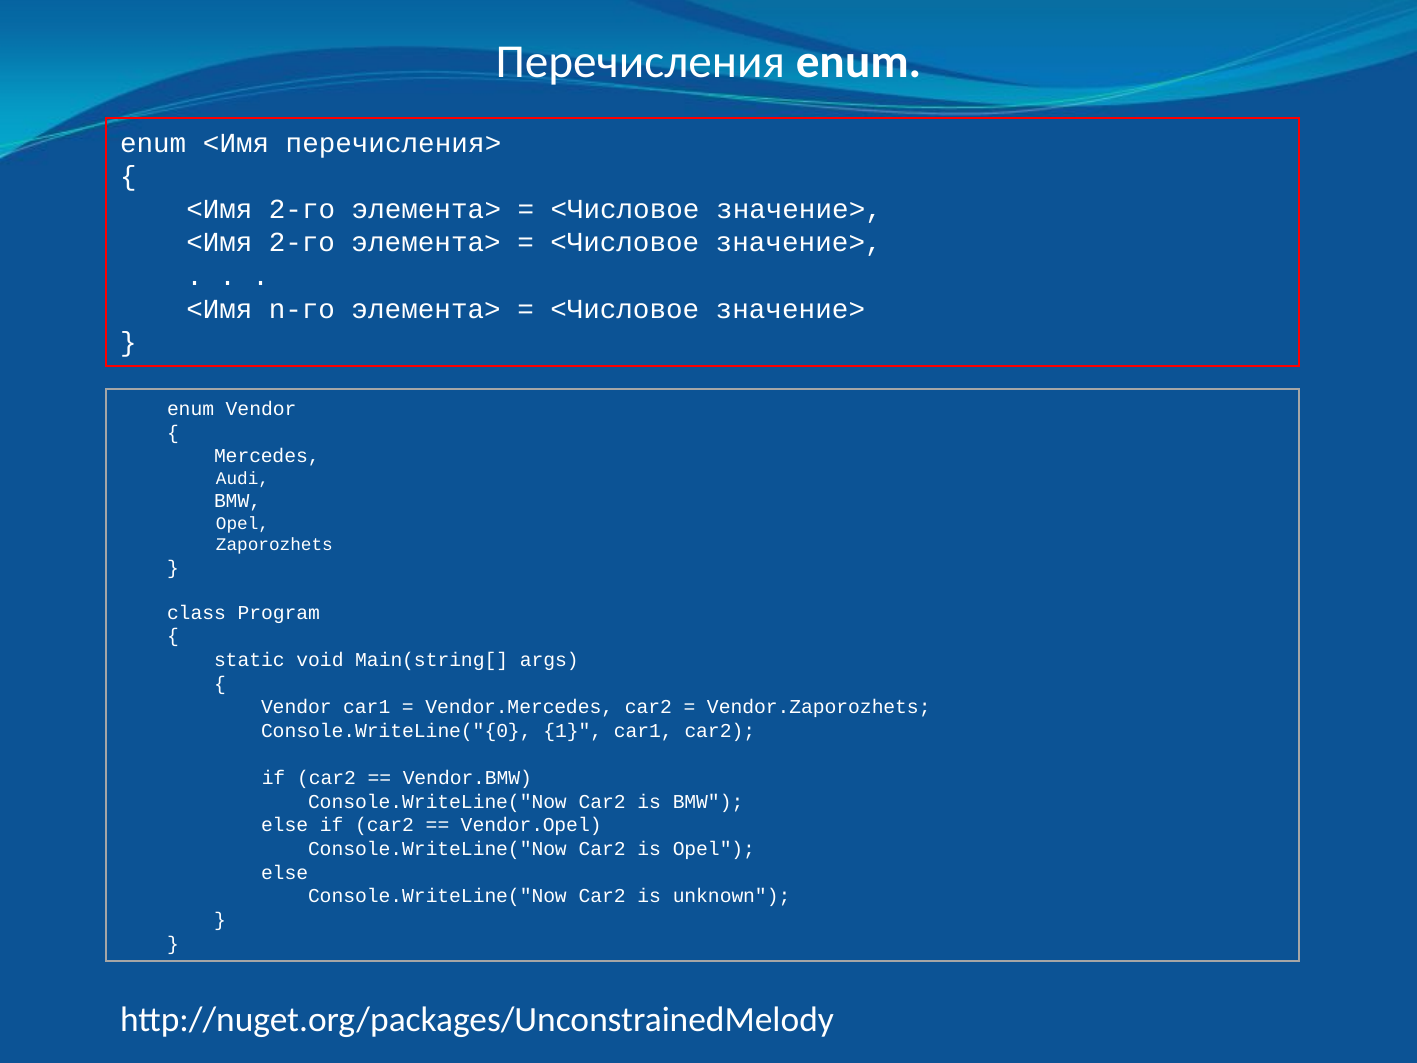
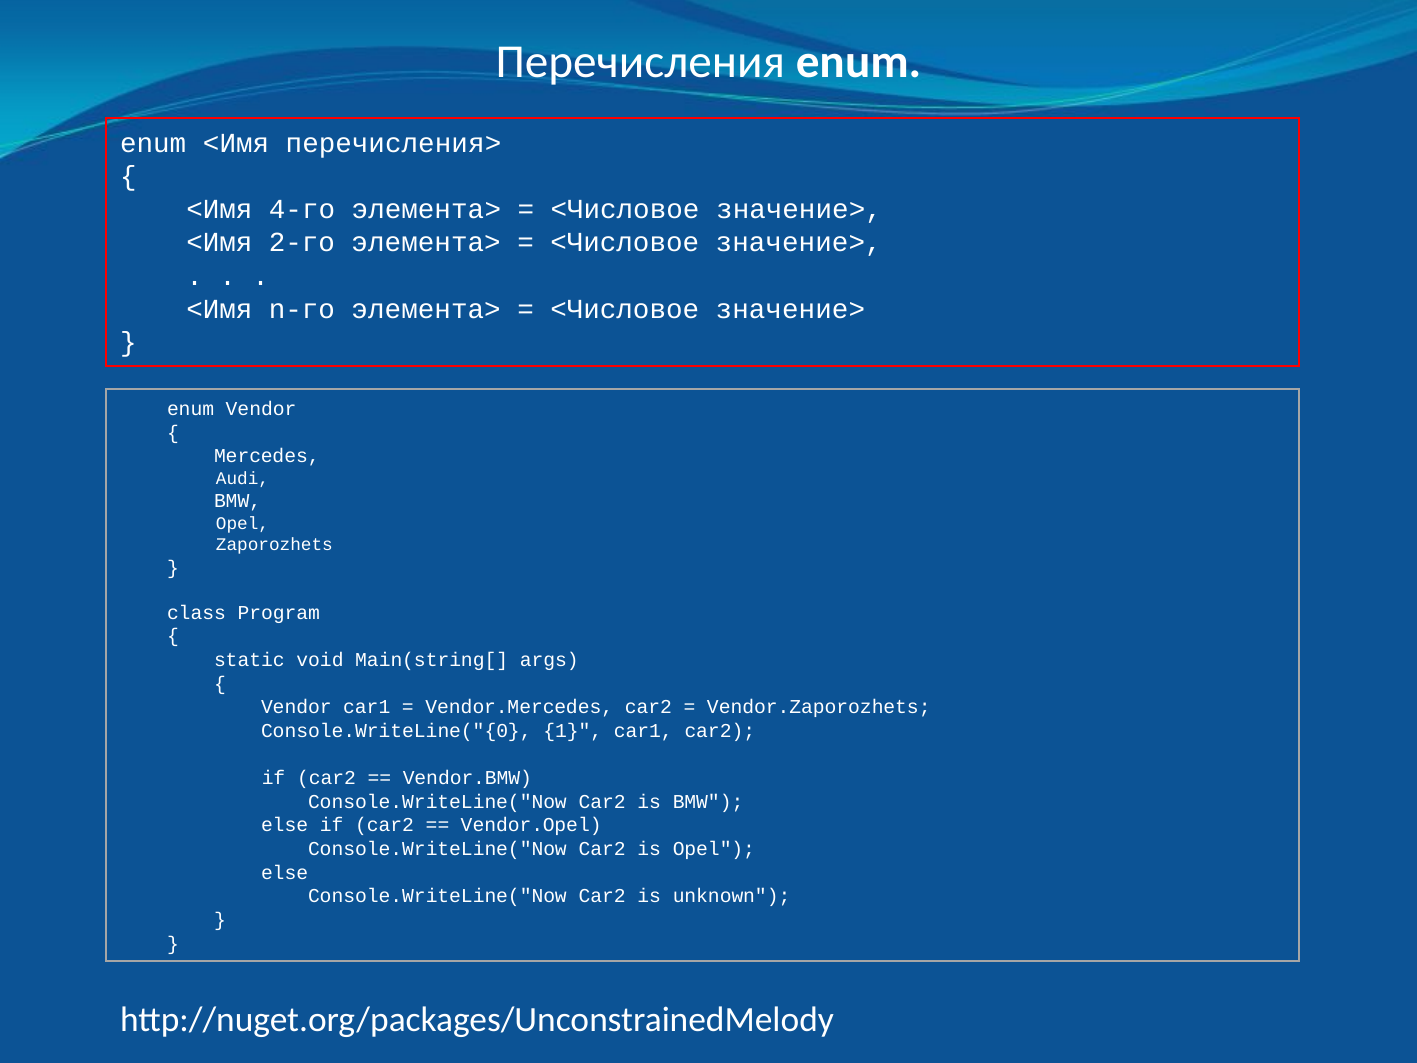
2-го: 2-го -> 4-го (302, 210)
